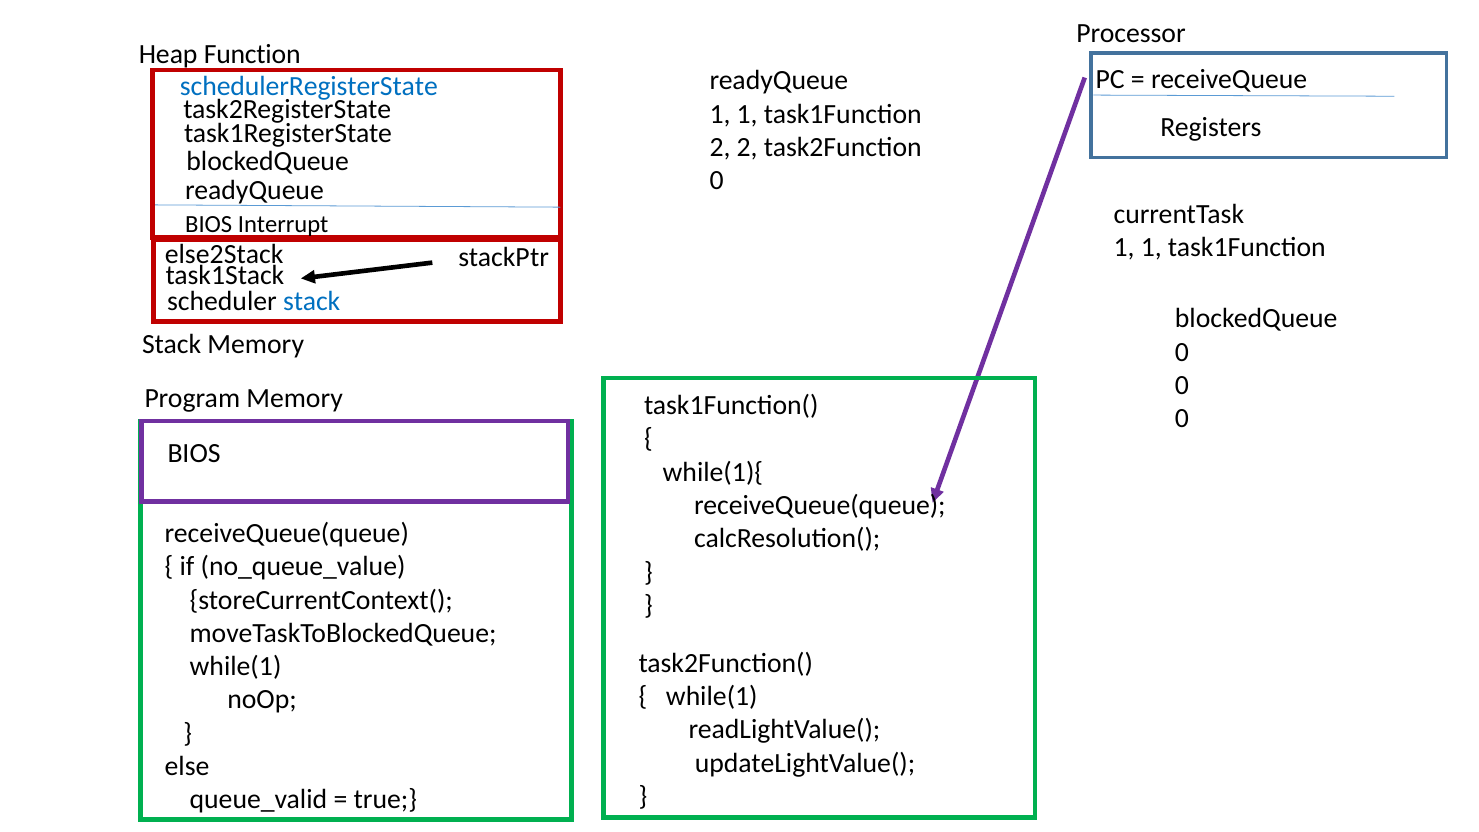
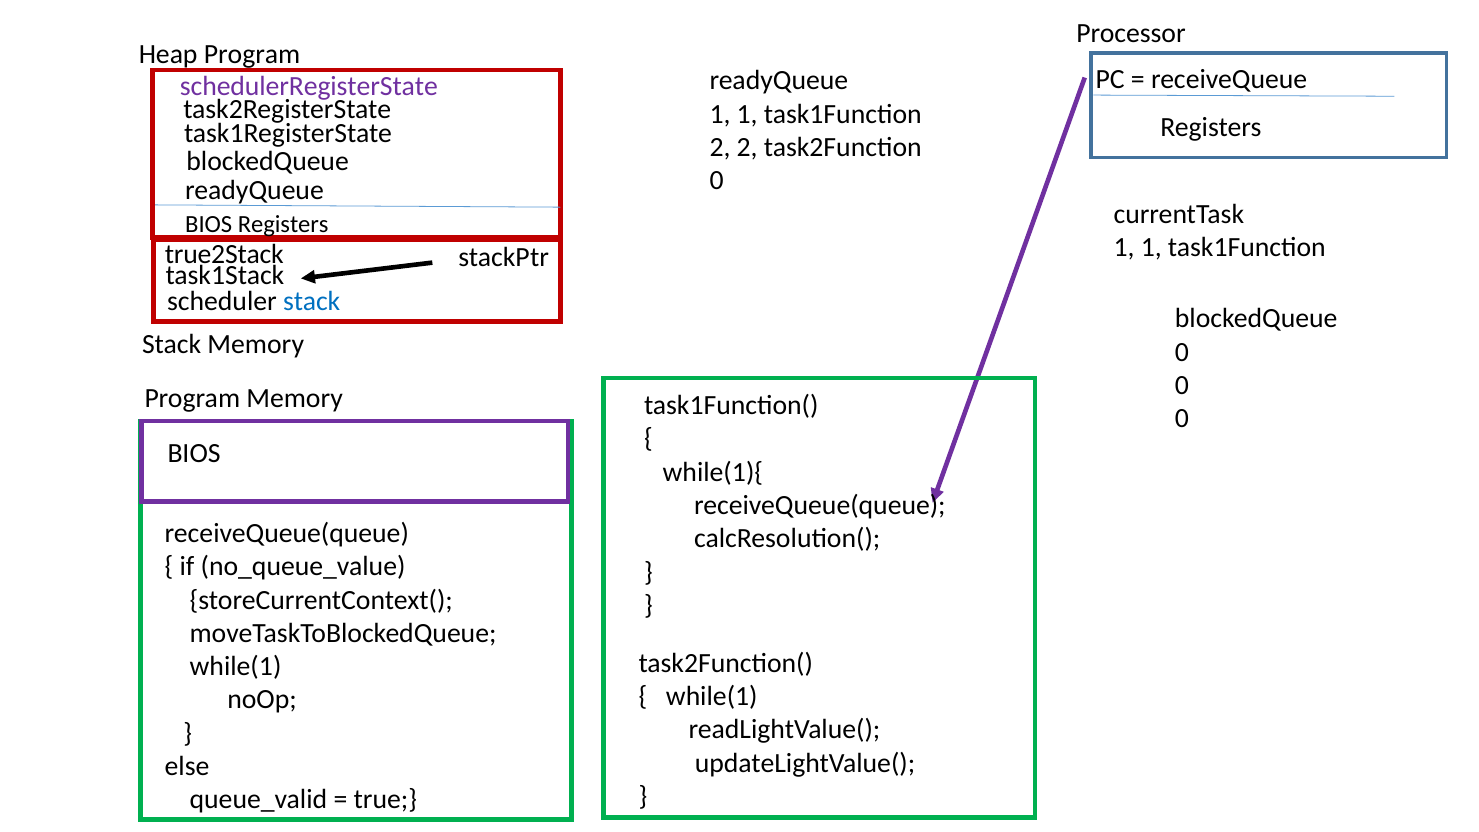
Heap Function: Function -> Program (252, 55)
schedulerRegisterState colour: blue -> purple (309, 86)
Interrupt: Interrupt -> Registers (283, 225)
else2Stack: else2Stack -> true2Stack (224, 254)
